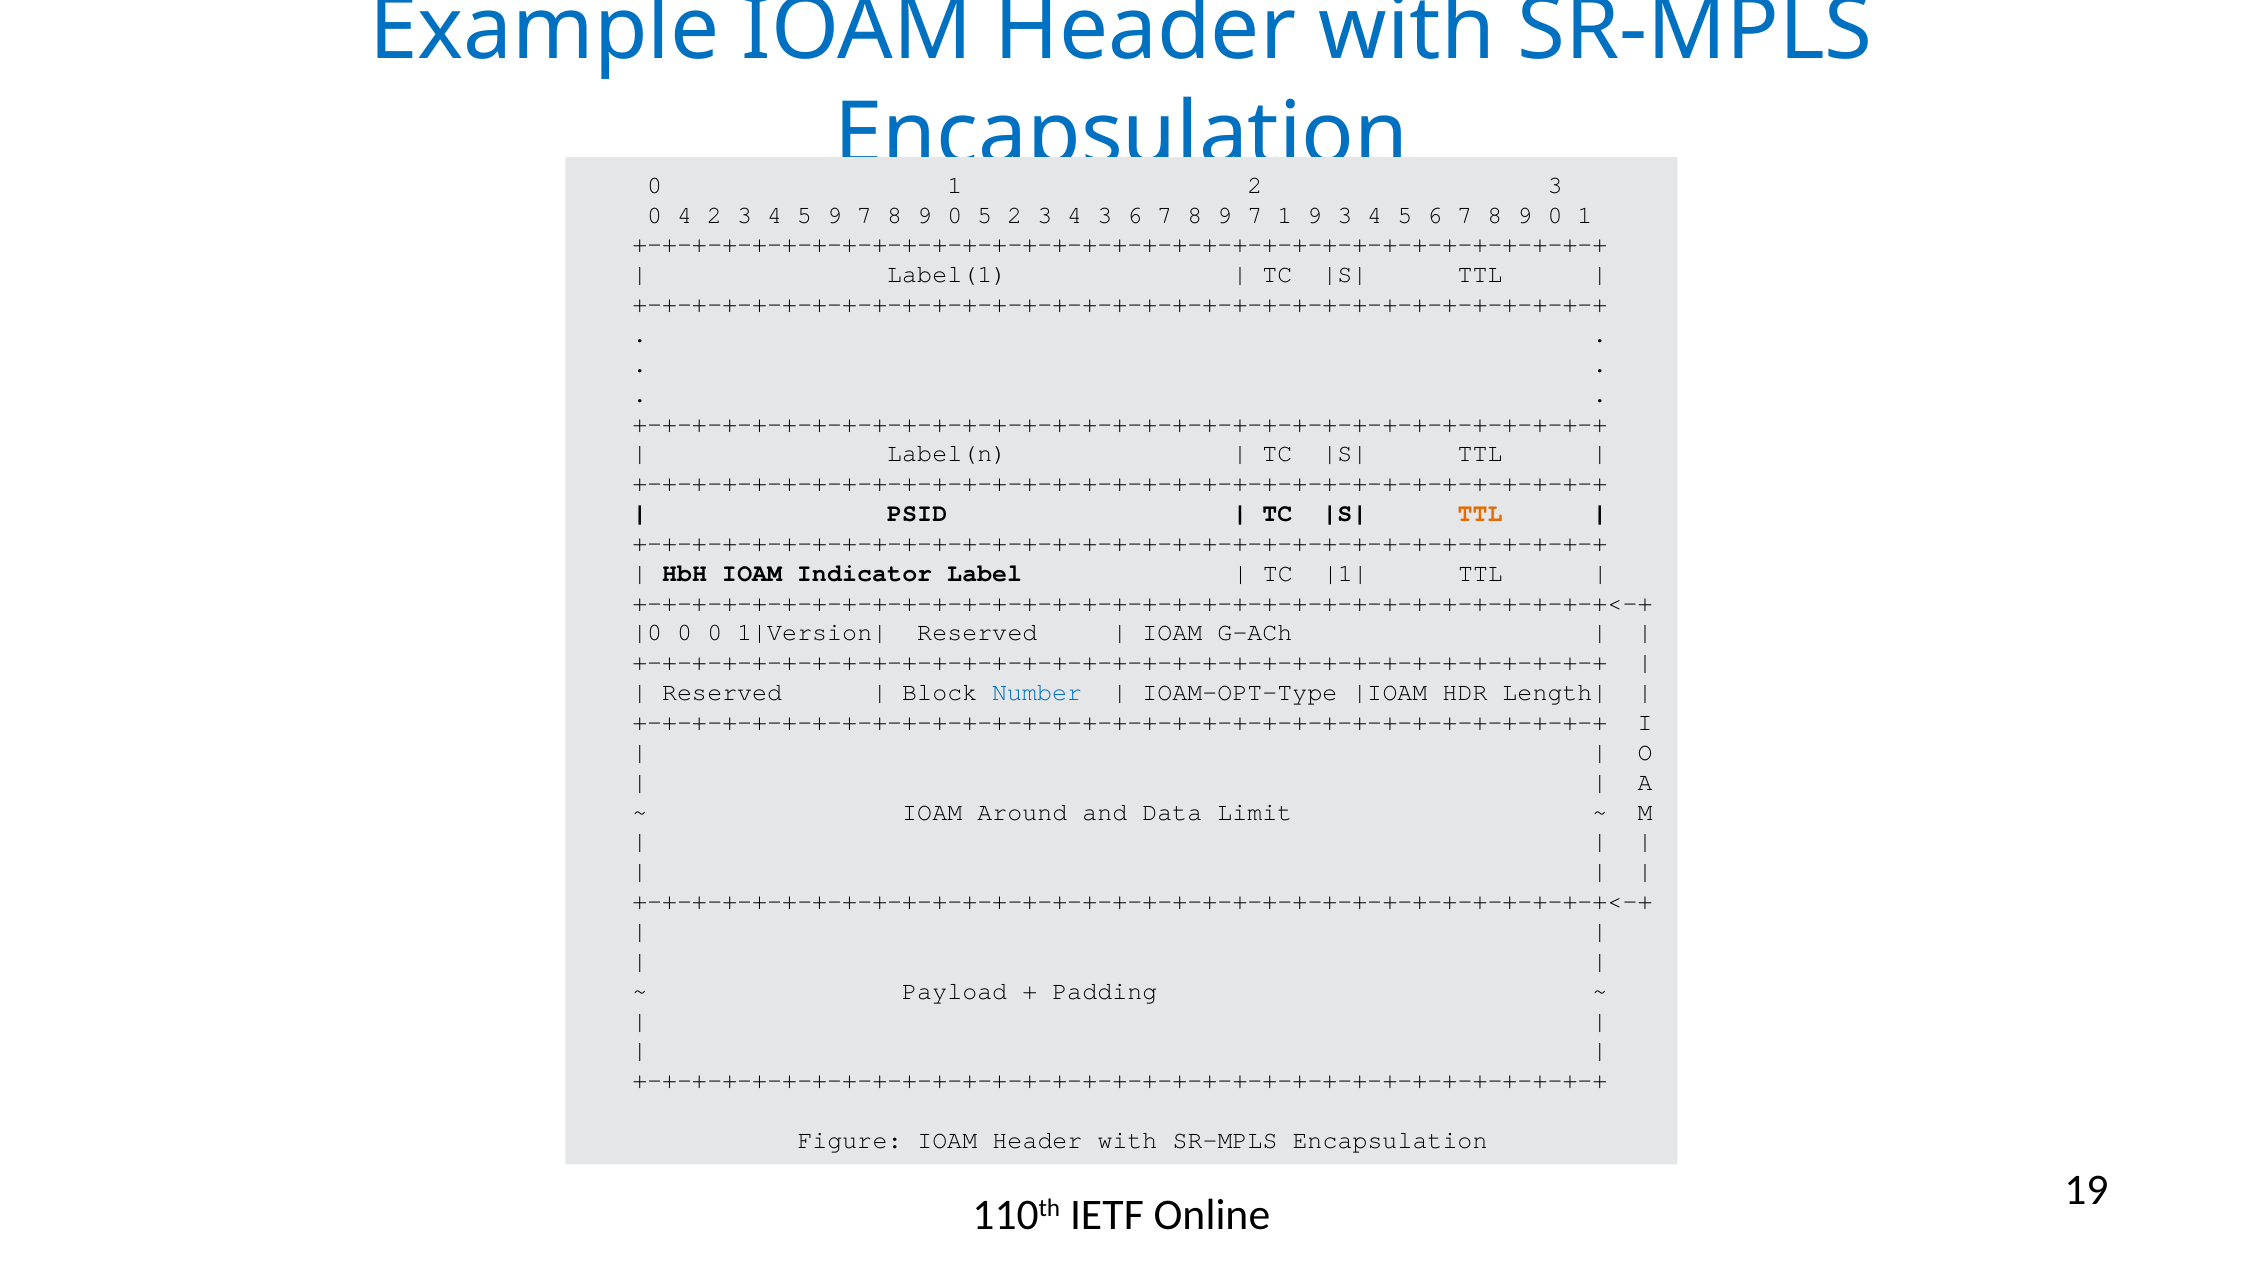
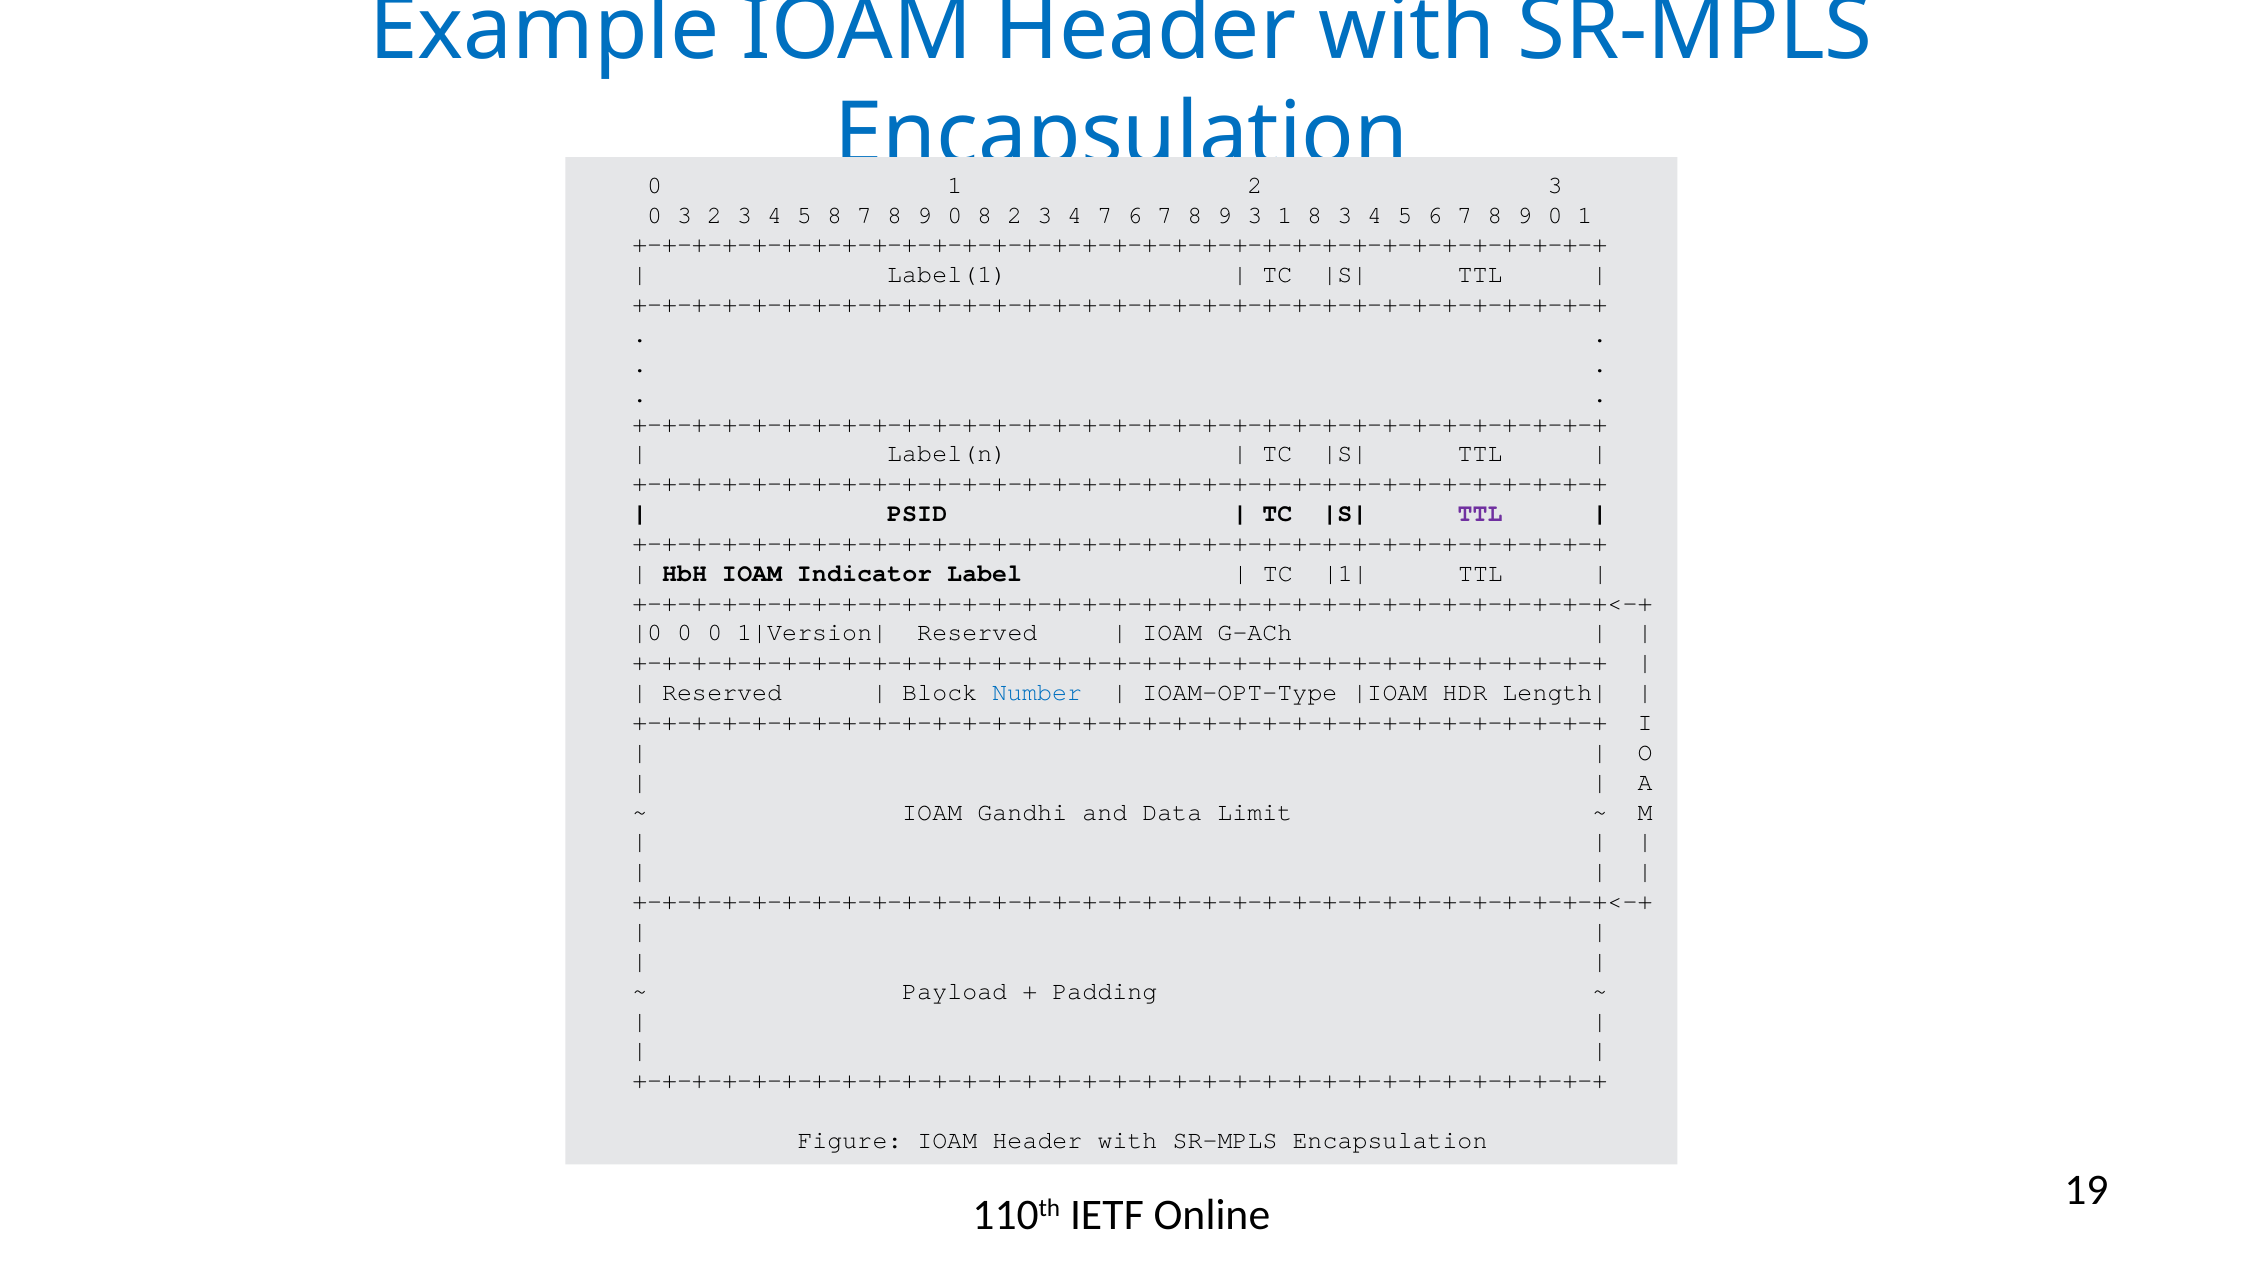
0 4: 4 -> 3 (685, 215)
5 9: 9 -> 8 (835, 215)
0 5: 5 -> 8 (985, 215)
4 3: 3 -> 7 (1105, 215)
8 9 7: 7 -> 3 (1255, 215)
1 9: 9 -> 8 (1315, 215)
TTL colour: orange -> purple (1480, 513)
Around: Around -> Gandhi (1022, 812)
